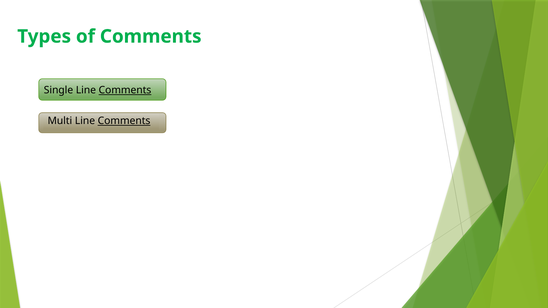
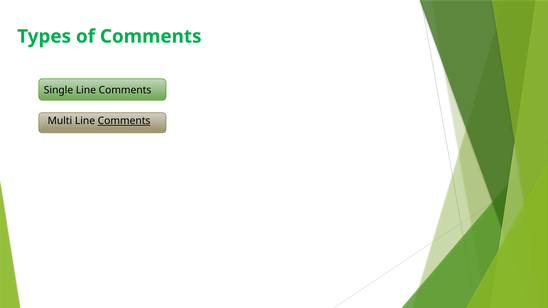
Comments underline: present -> none (125, 90)
